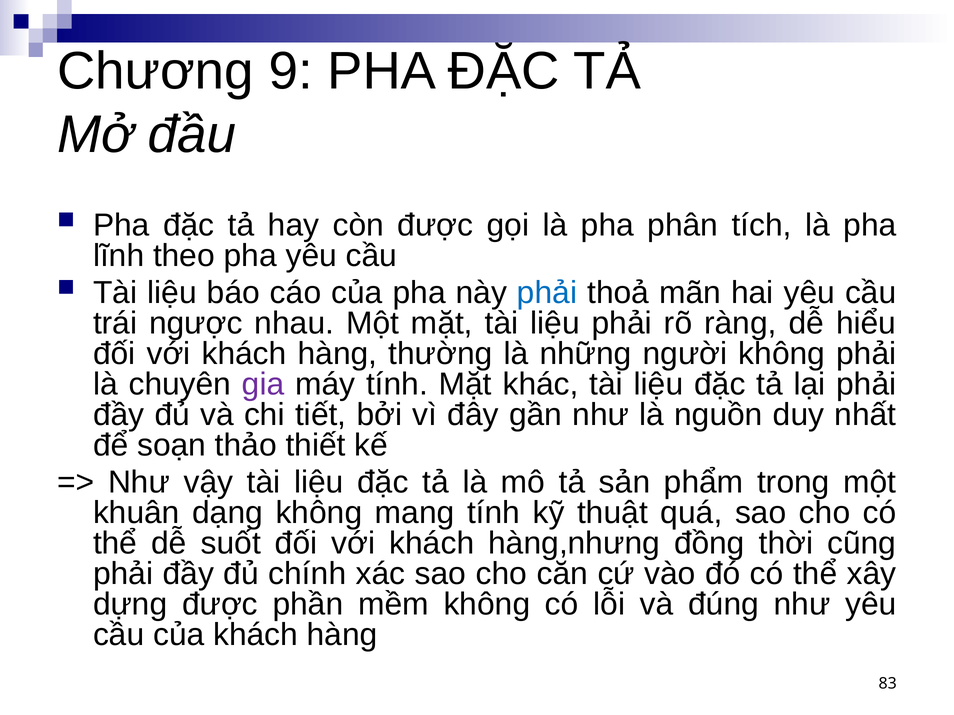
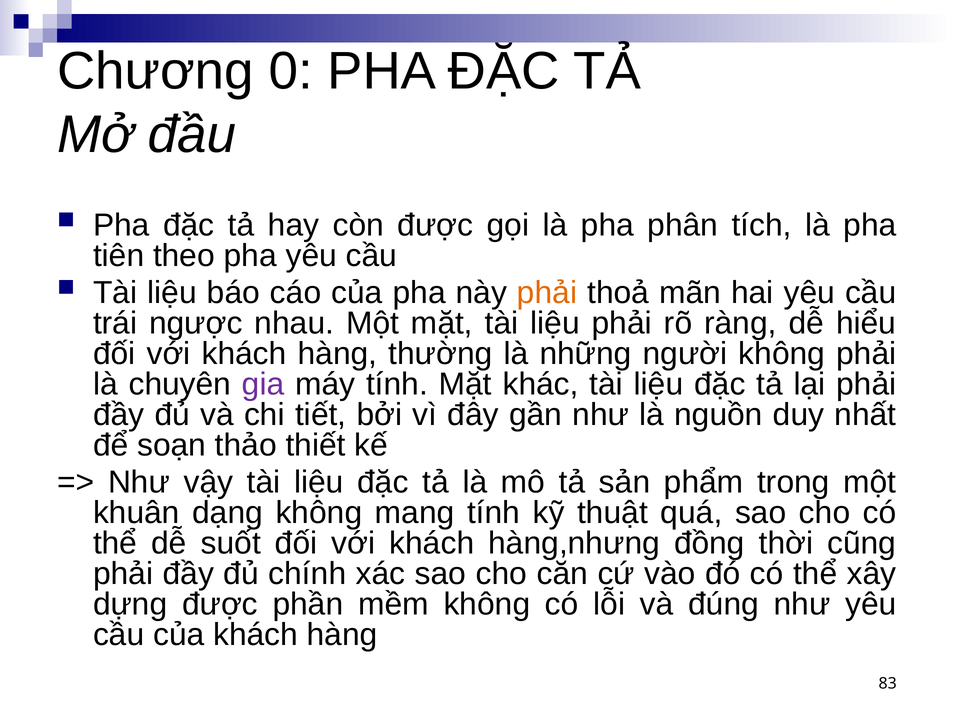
9: 9 -> 0 (291, 71)
lĩnh: lĩnh -> tiên (119, 256)
phải colour: blue -> orange (547, 293)
